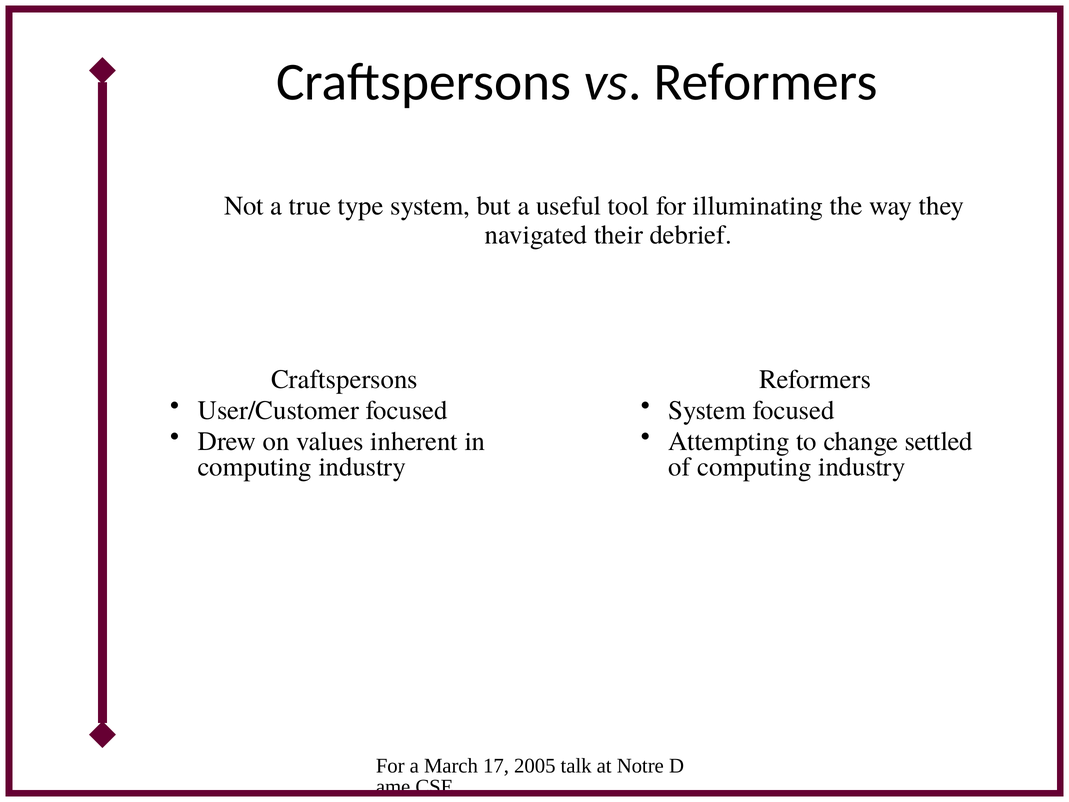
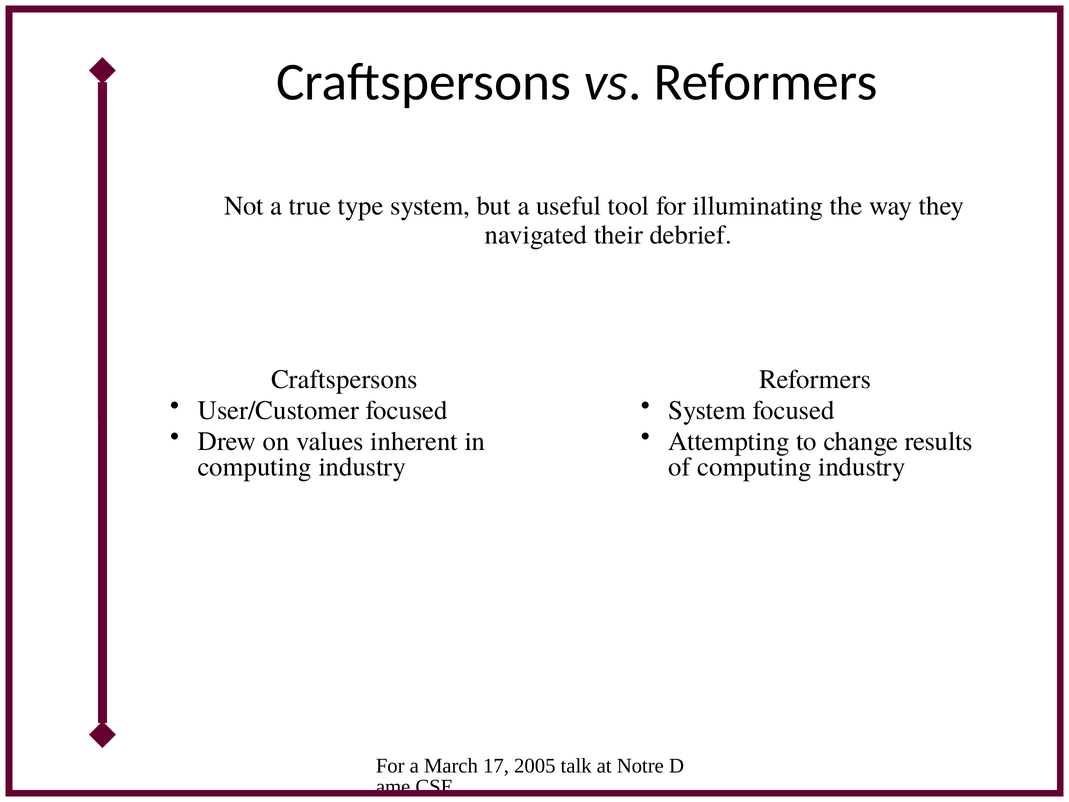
settled: settled -> results (939, 441)
